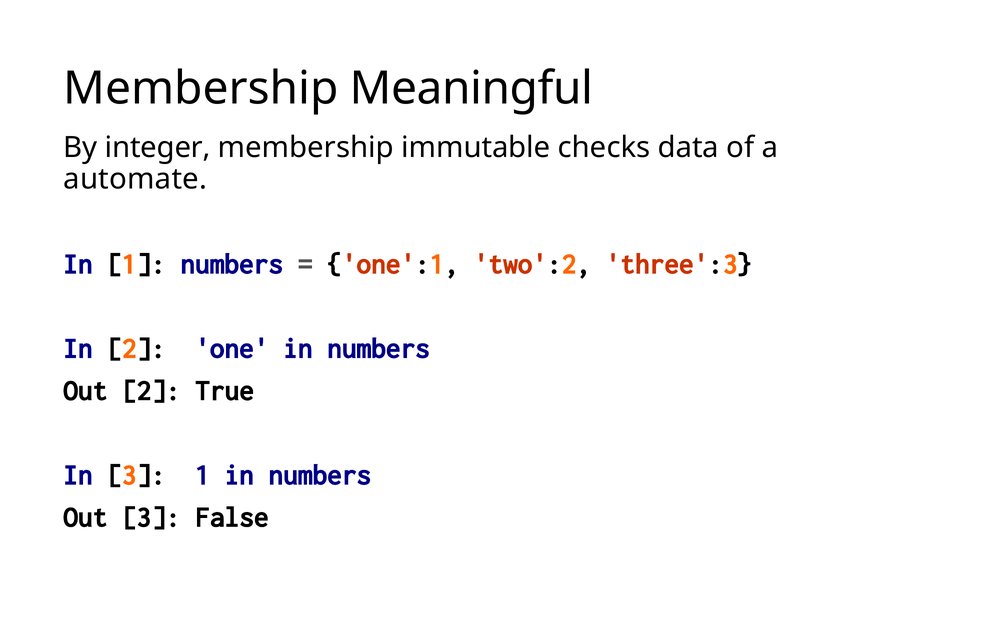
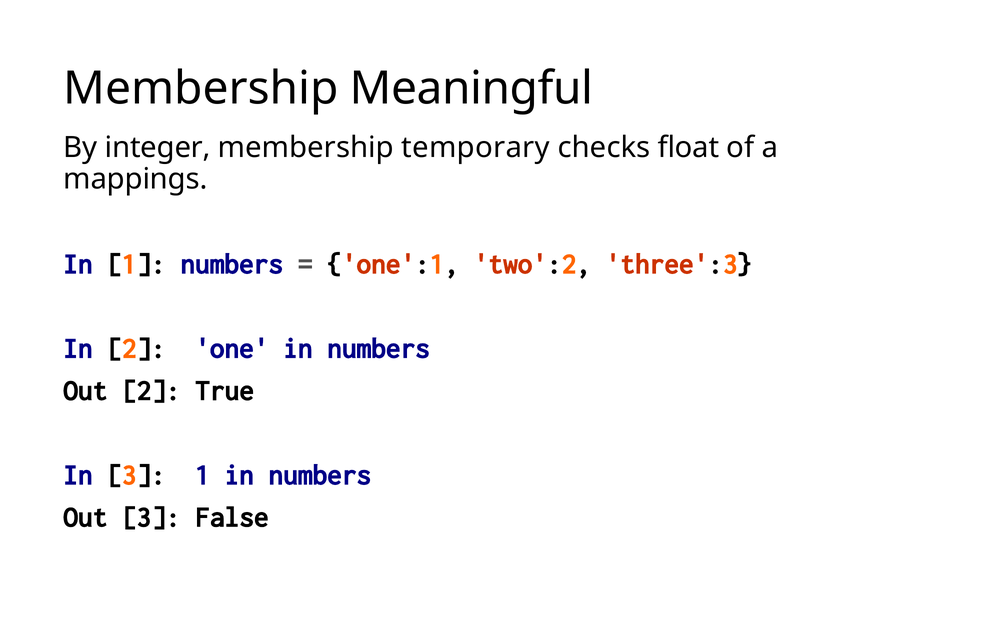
immutable: immutable -> temporary (476, 147)
data: data -> float (688, 147)
automate: automate -> mappings (135, 179)
